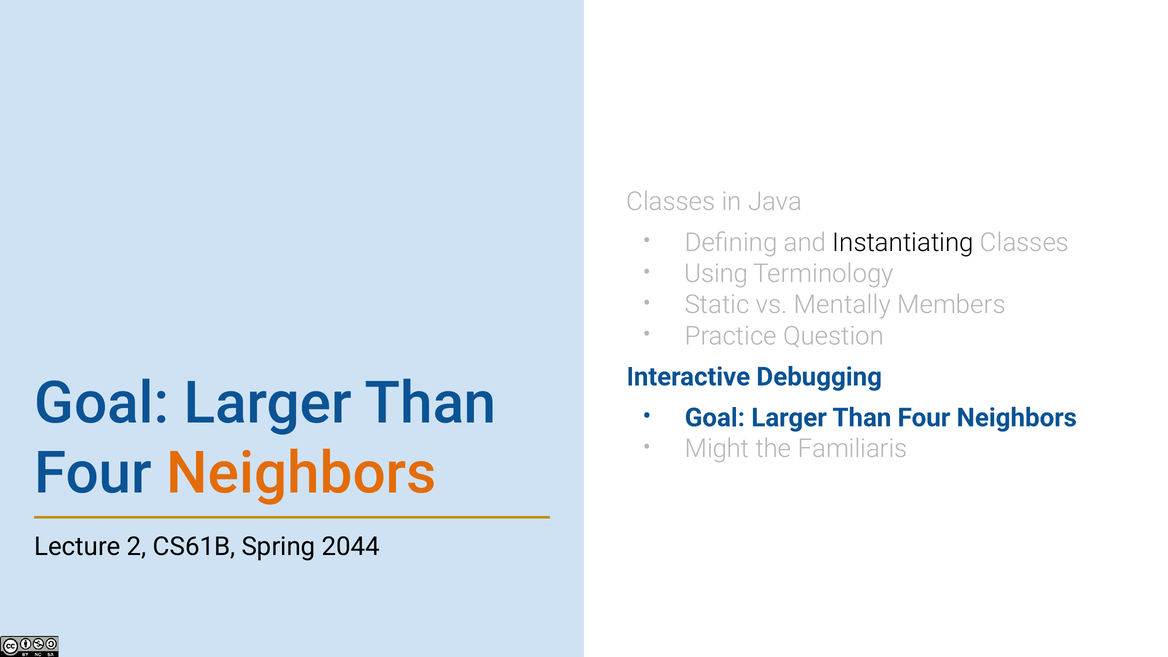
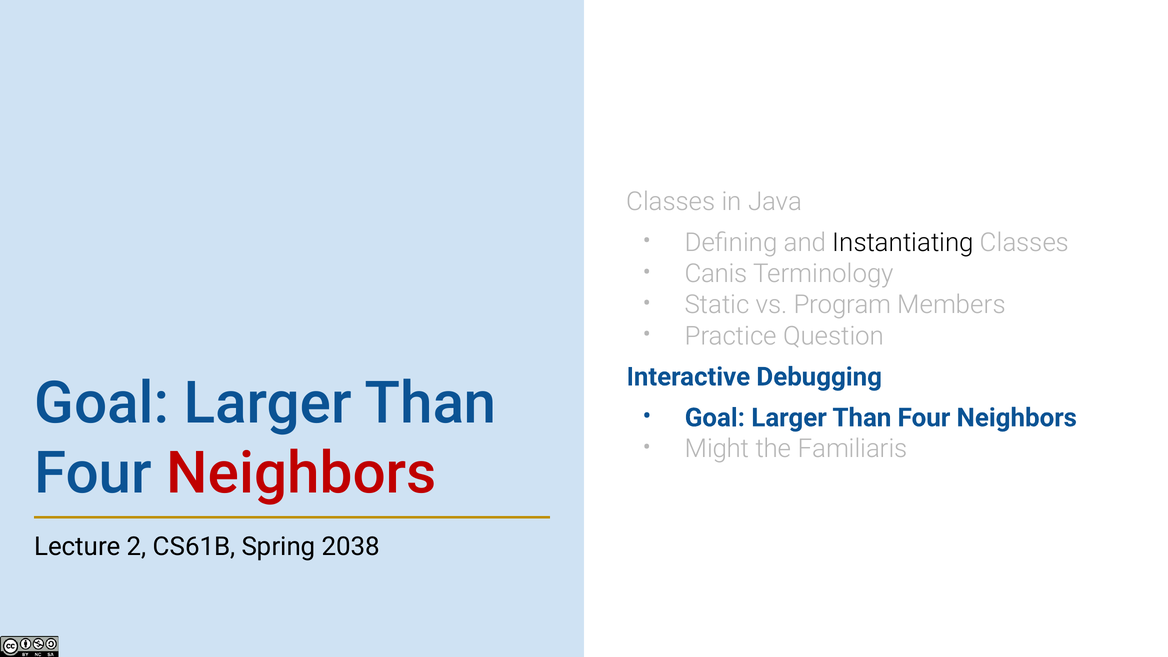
Using: Using -> Canis (716, 274)
Mentally: Mentally -> Program (843, 305)
Neighbors colour: orange -> red (301, 474)
2044: 2044 -> 2038 (351, 547)
